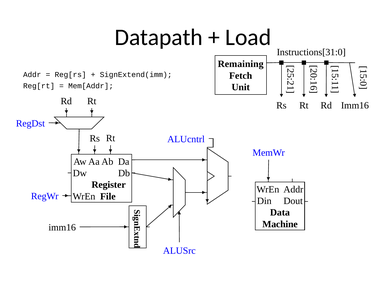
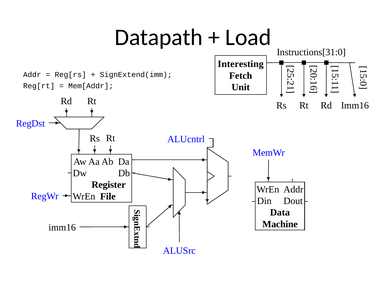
Remaining: Remaining -> Interesting (241, 64)
